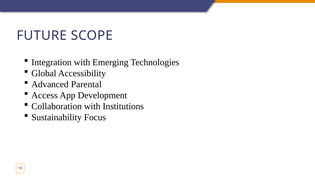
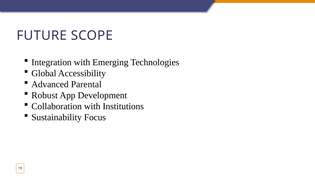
Access: Access -> Robust (45, 96)
